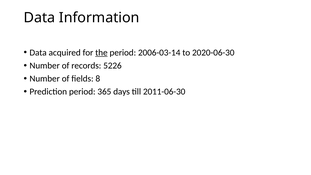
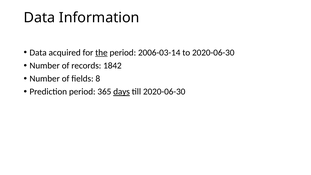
5226: 5226 -> 1842 (112, 66)
days underline: none -> present (122, 92)
till 2011-06-30: 2011-06-30 -> 2020-06-30 (164, 92)
